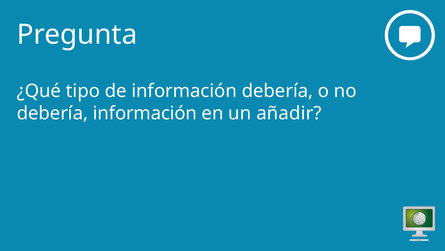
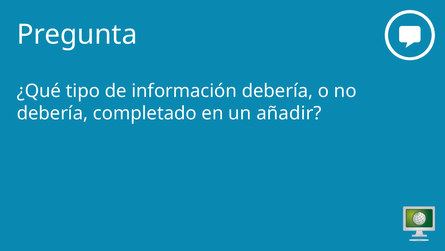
debería información: información -> completado (145, 113)
